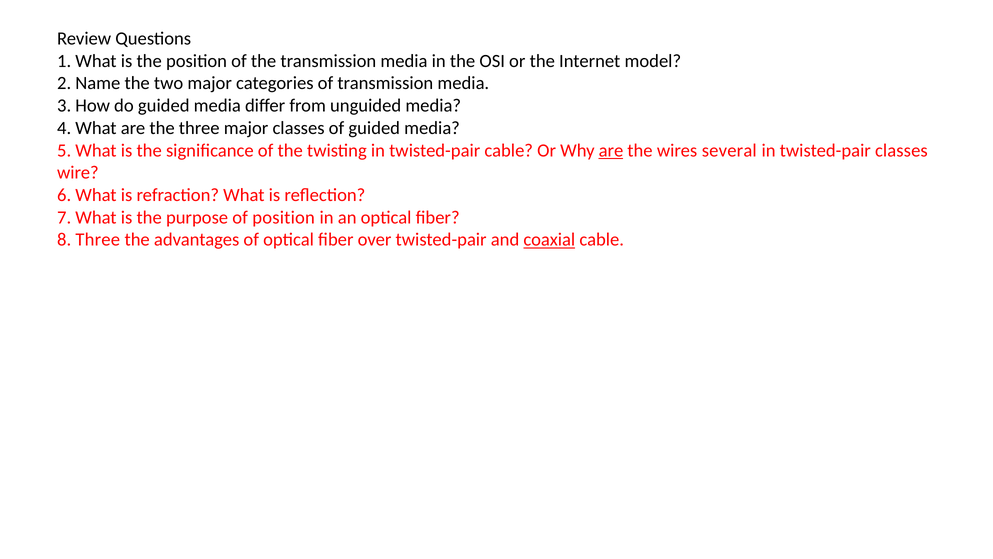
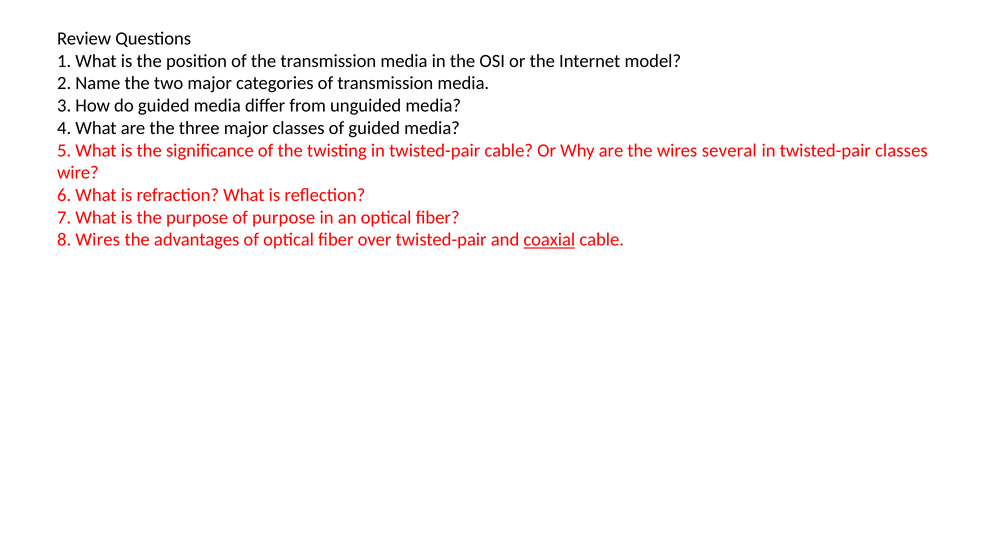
are underline: present -> none (611, 150)
of position: position -> purpose (284, 217)
8 Three: Three -> Wires (98, 240)
